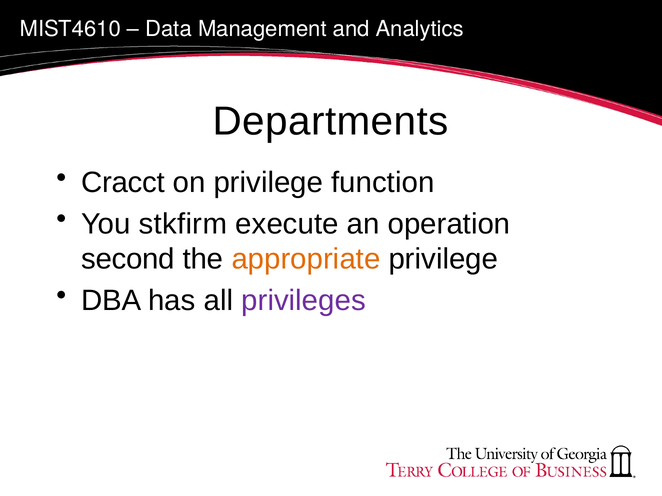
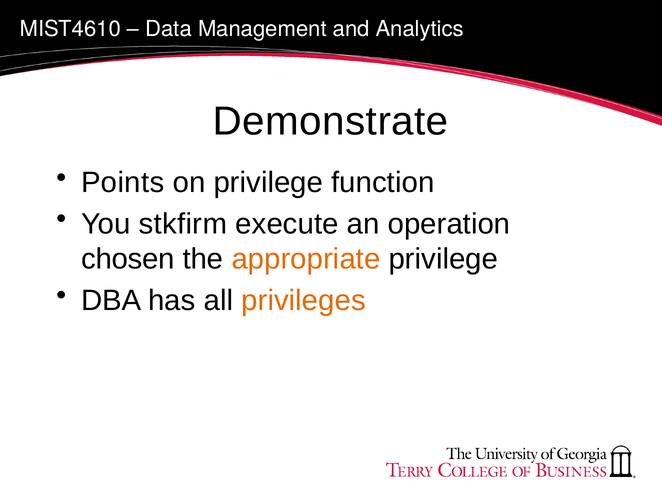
Departments: Departments -> Demonstrate (331, 121)
Cracct: Cracct -> Points (123, 183)
second: second -> chosen (128, 259)
privileges colour: purple -> orange (304, 301)
